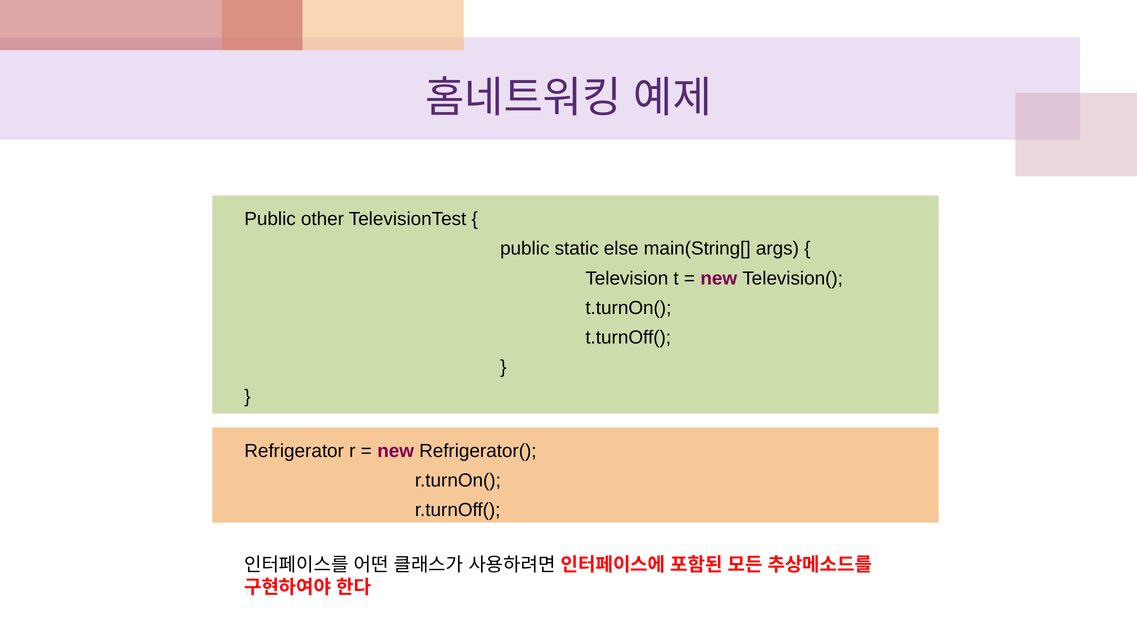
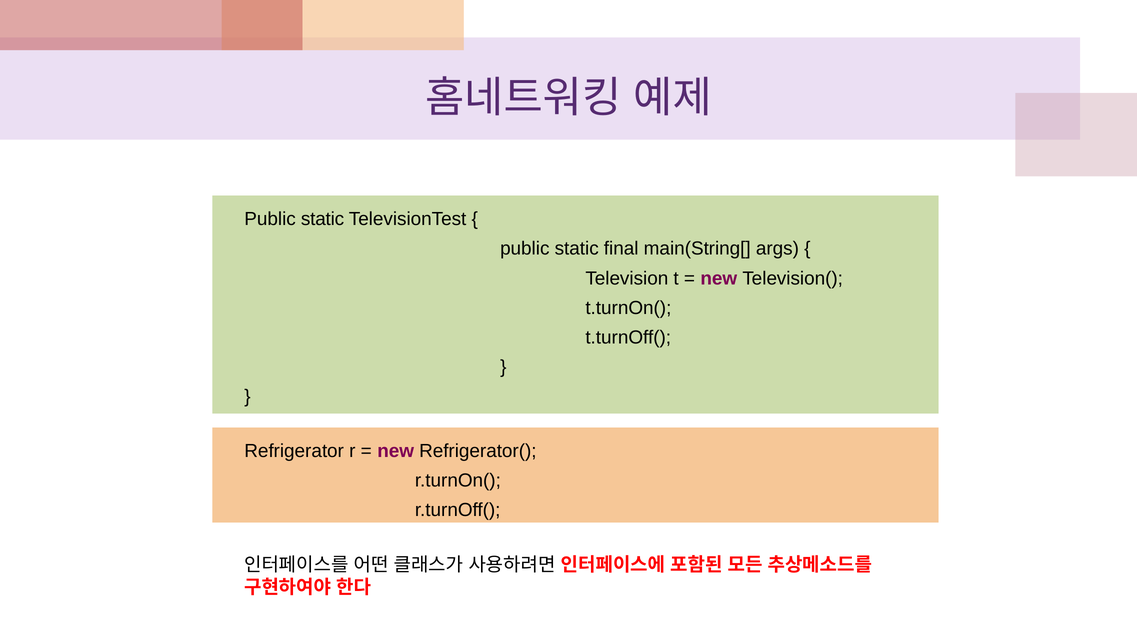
other: other -> static (323, 219)
else: else -> final (621, 249)
